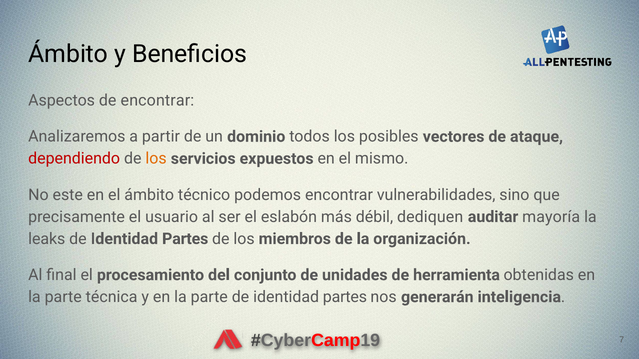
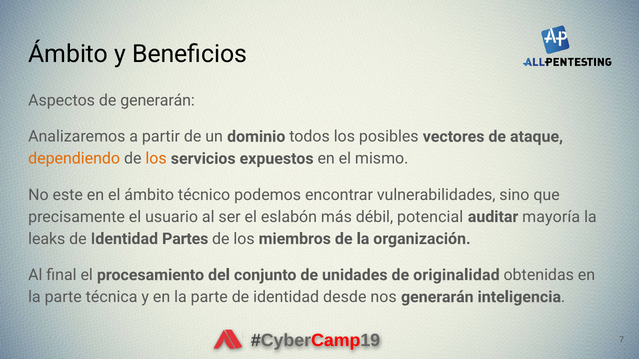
de encontrar: encontrar -> generarán (158, 100)
dependiendo colour: red -> orange (74, 159)
dediquen: dediquen -> potencial (430, 217)
herramienta: herramienta -> originalidad (456, 275)
parte de identidad partes: partes -> desde (345, 297)
